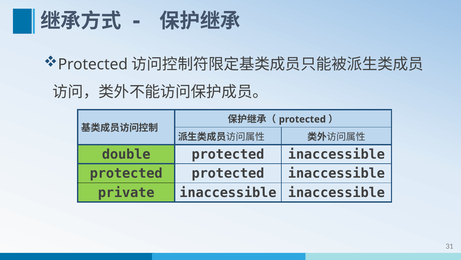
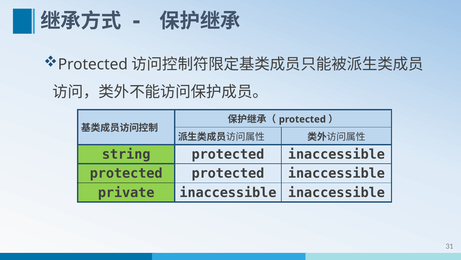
double: double -> string (126, 154)
